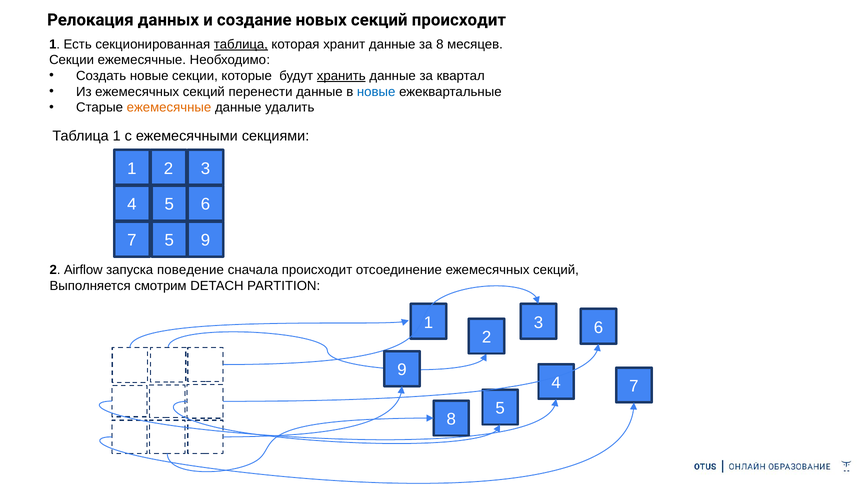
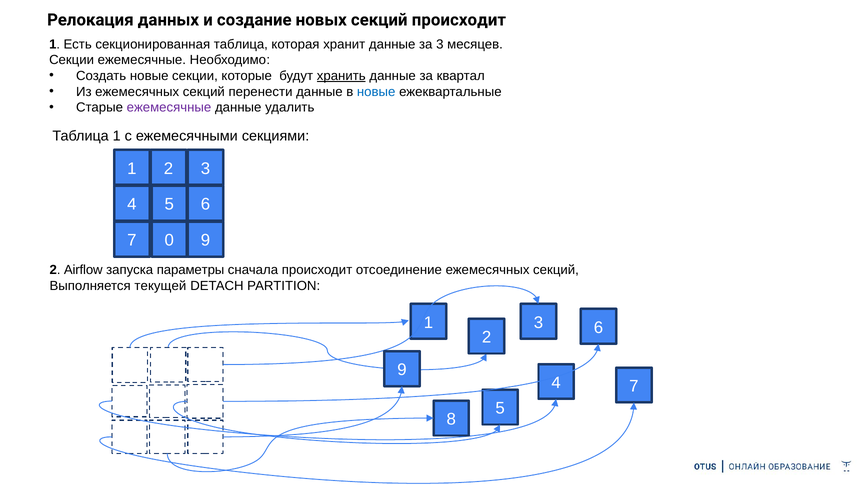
таблица underline: present -> none (241, 44)
за 8: 8 -> 3 (440, 44)
ежемесячные colour: orange -> purple (169, 108)
7 5: 5 -> 0 (169, 241)
поведение: поведение -> параметры (191, 270)
смотрим: смотрим -> текущей (160, 286)
